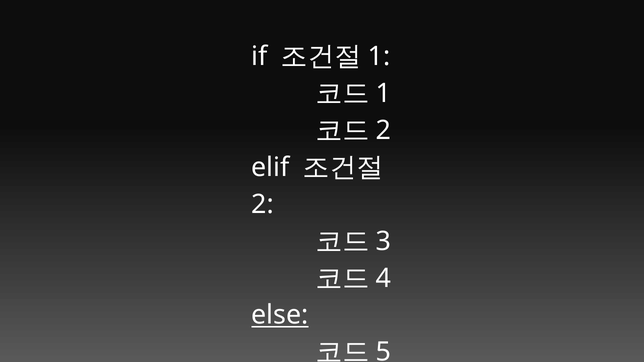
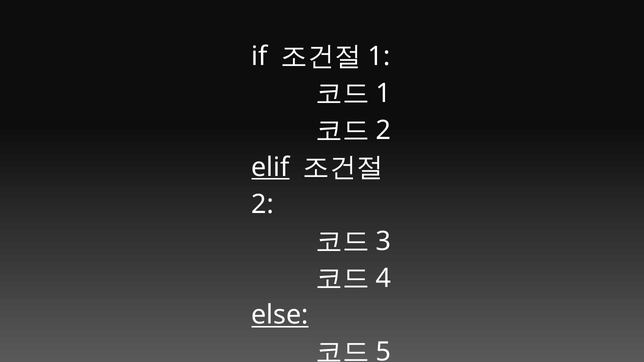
elif underline: none -> present (270, 167)
